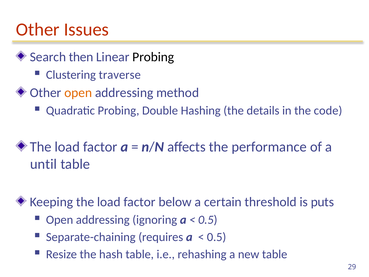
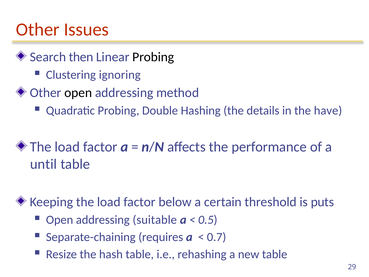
traverse: traverse -> ignoring (120, 75)
open colour: orange -> black (78, 93)
code: code -> have (328, 111)
ignoring: ignoring -> suitable (155, 220)
0.5: 0.5 -> 0.7 (217, 237)
